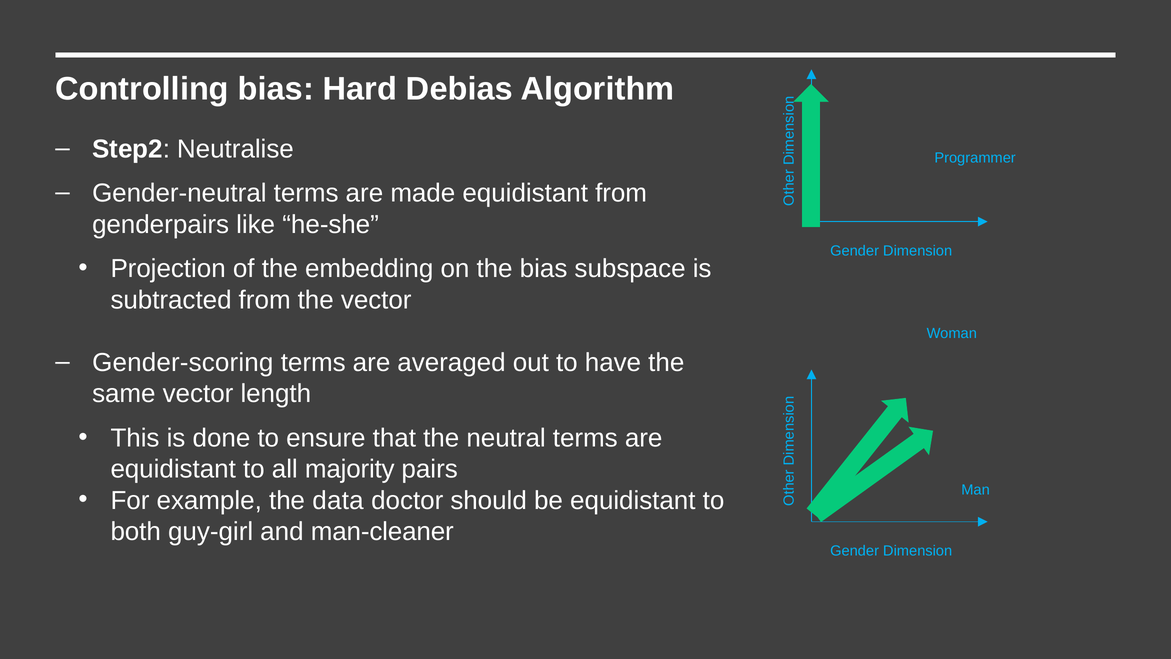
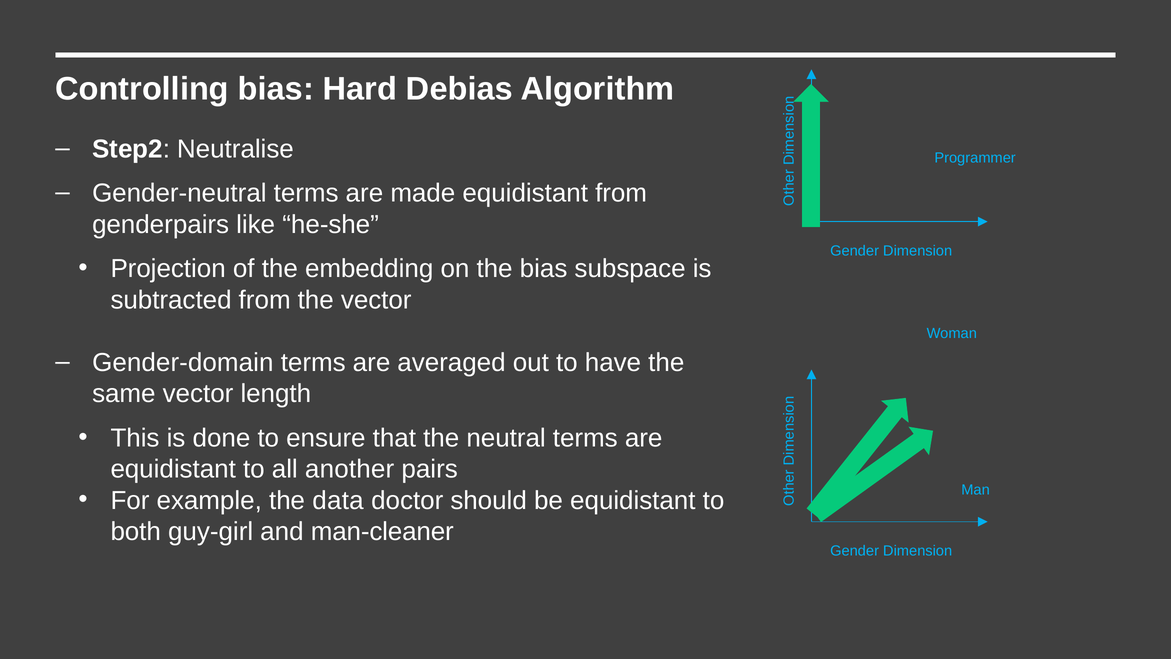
Gender-scoring: Gender-scoring -> Gender-domain (183, 362)
majority: majority -> another (350, 469)
